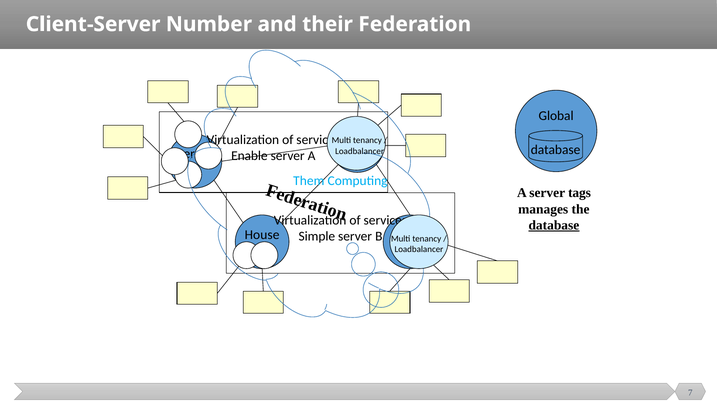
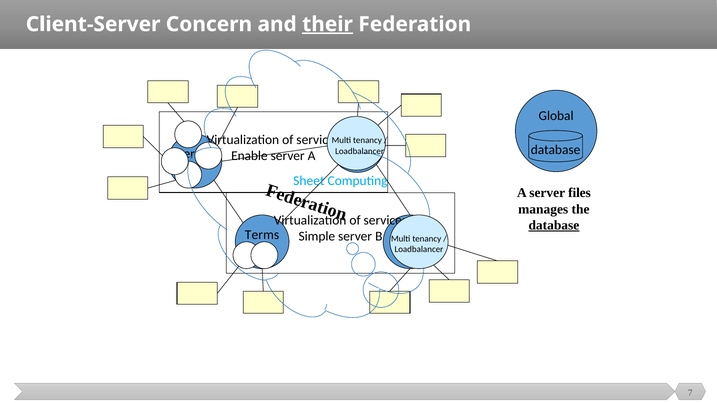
Number: Number -> Concern (209, 24)
their underline: none -> present (328, 24)
Them: Them -> Sheet (309, 181)
tags: tags -> files (580, 193)
House: House -> Terms (262, 235)
